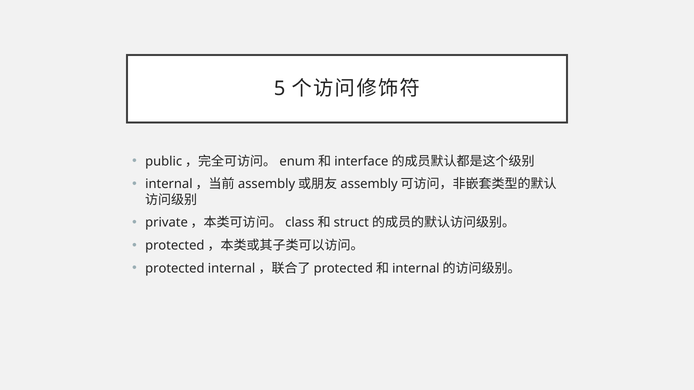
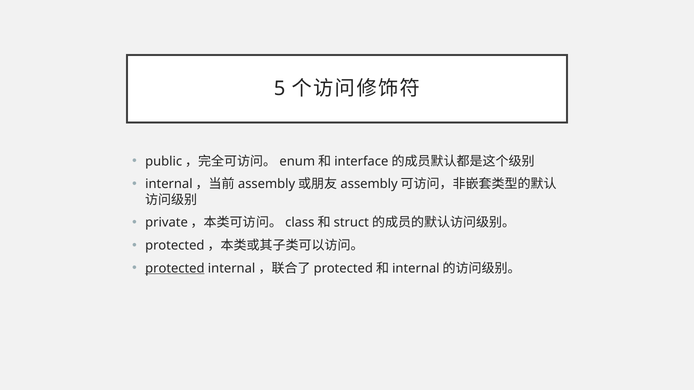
protected underline: none -> present (175, 268)
